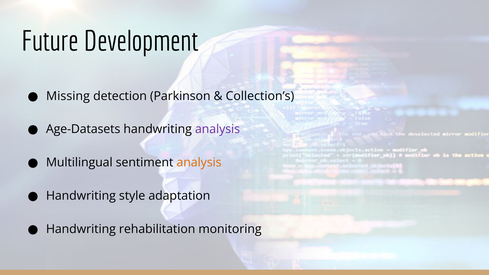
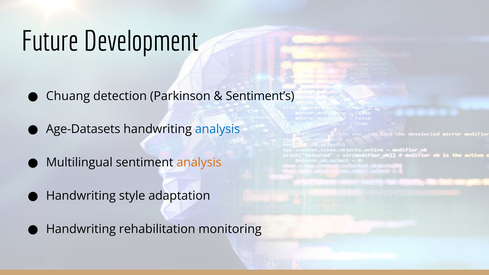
Missing: Missing -> Chuang (68, 96)
Collection’s: Collection’s -> Sentiment’s (260, 96)
analysis colour: purple -> blue (218, 129)
